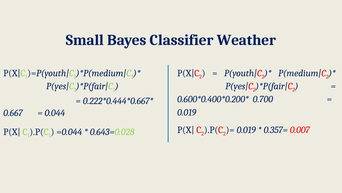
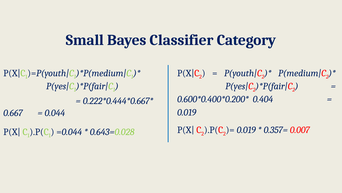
Weather: Weather -> Category (246, 40)
0.700: 0.700 -> 0.404 (263, 99)
